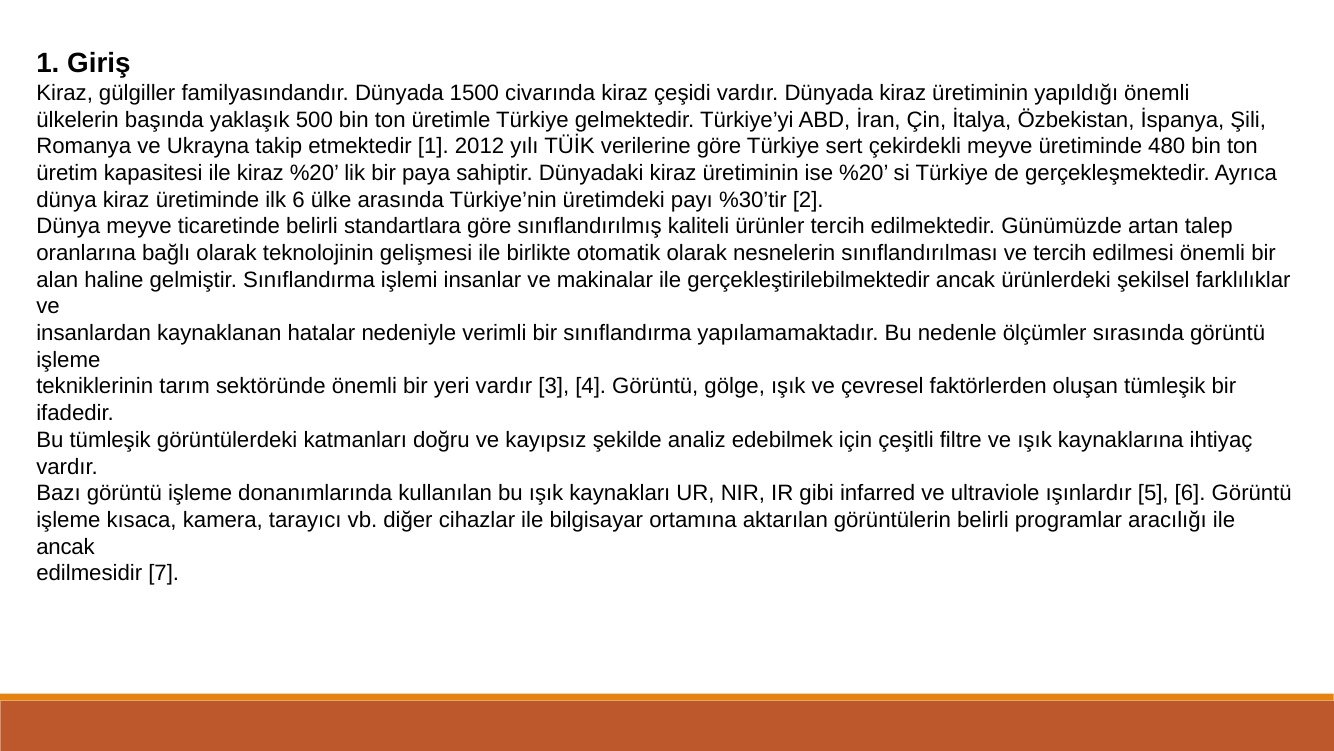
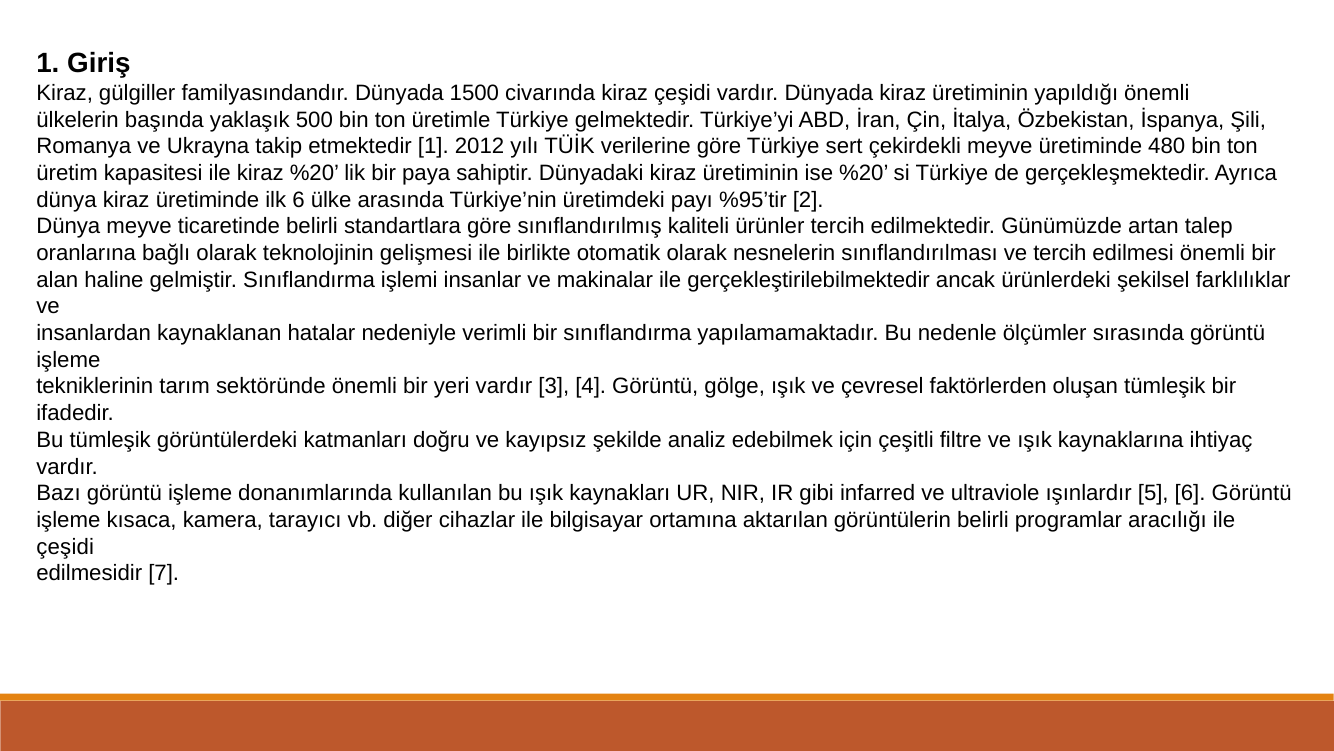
%30’tir: %30’tir -> %95’tir (753, 200)
ancak: ancak -> çeşidi (65, 546)
